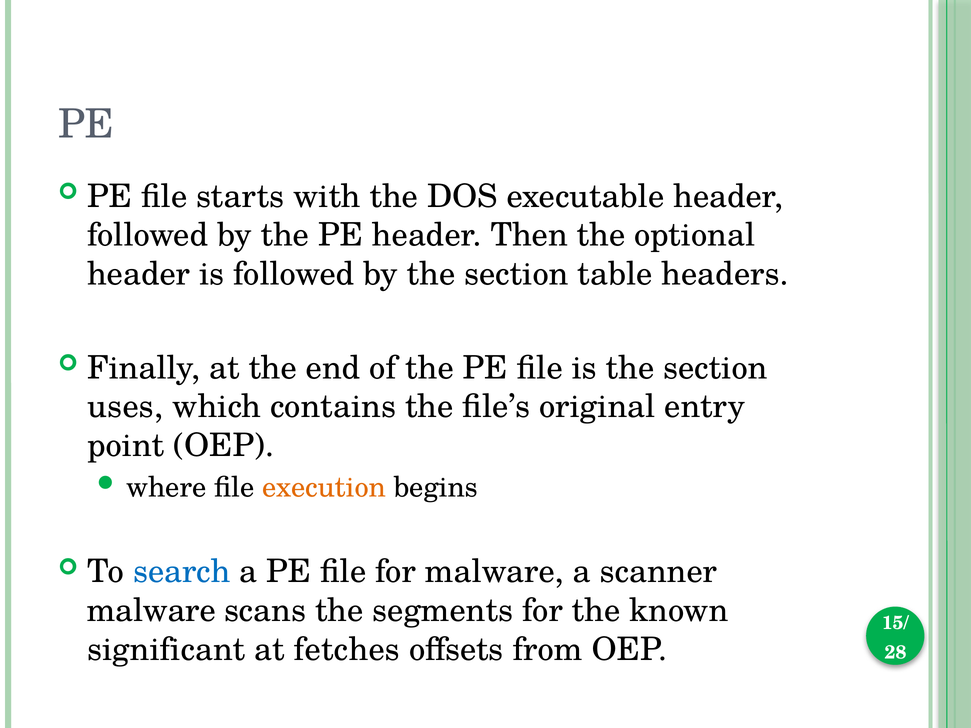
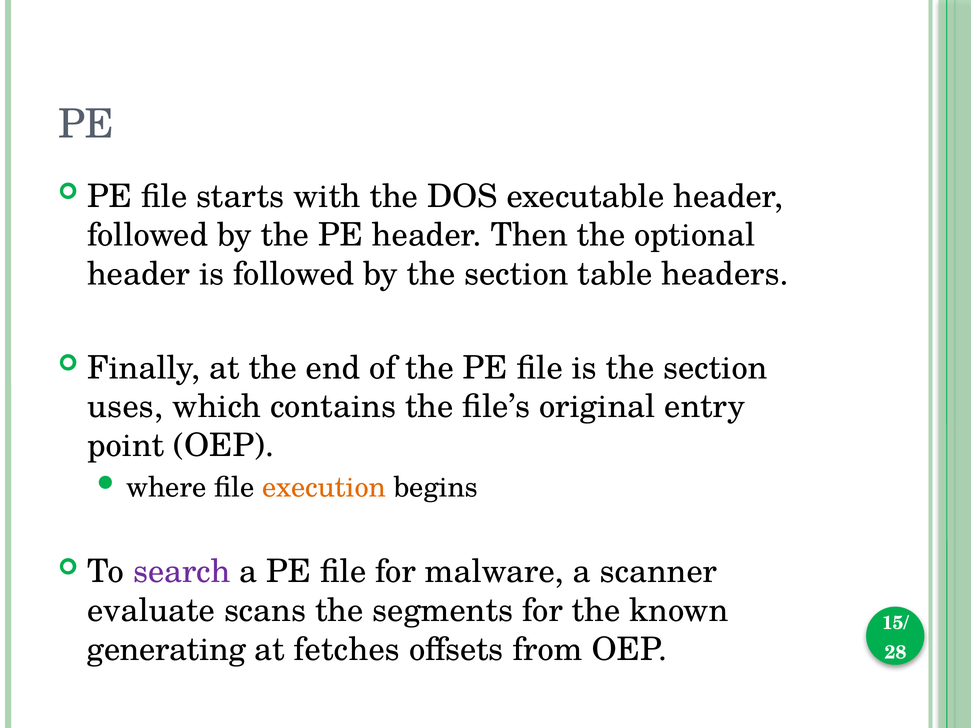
search colour: blue -> purple (182, 572)
malware: malware -> evaluate (151, 611)
significant: significant -> generating (166, 650)
